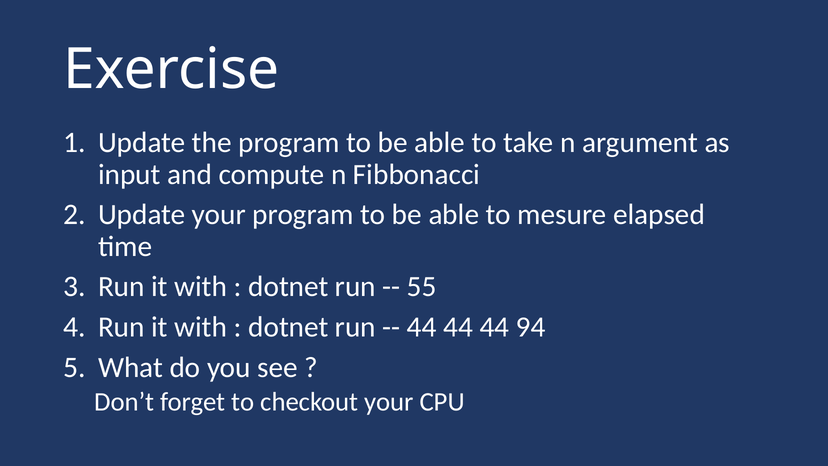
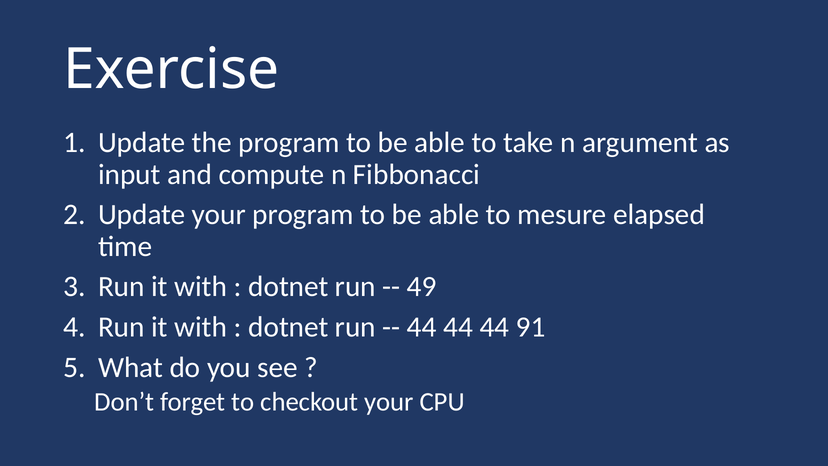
55: 55 -> 49 (422, 287)
94: 94 -> 91 (531, 327)
